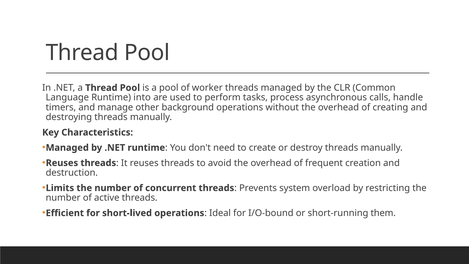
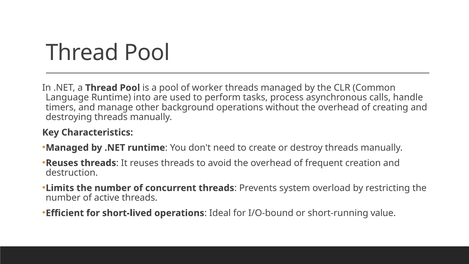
them: them -> value (383, 213)
